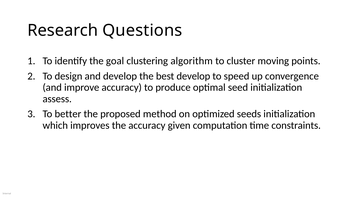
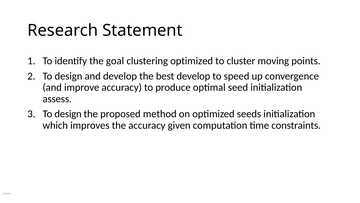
Questions: Questions -> Statement (142, 30)
clustering algorithm: algorithm -> optimized (192, 61)
better: better -> design (68, 114)
